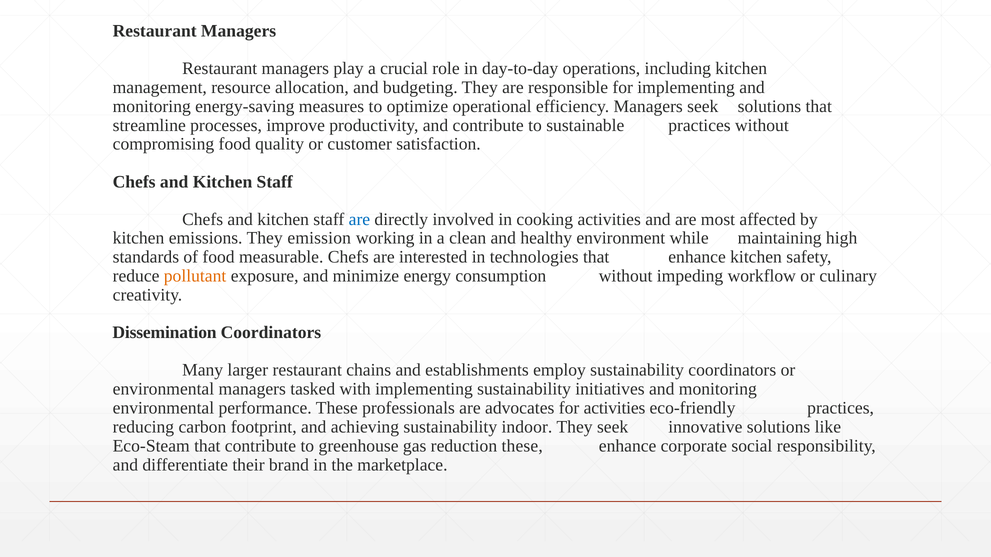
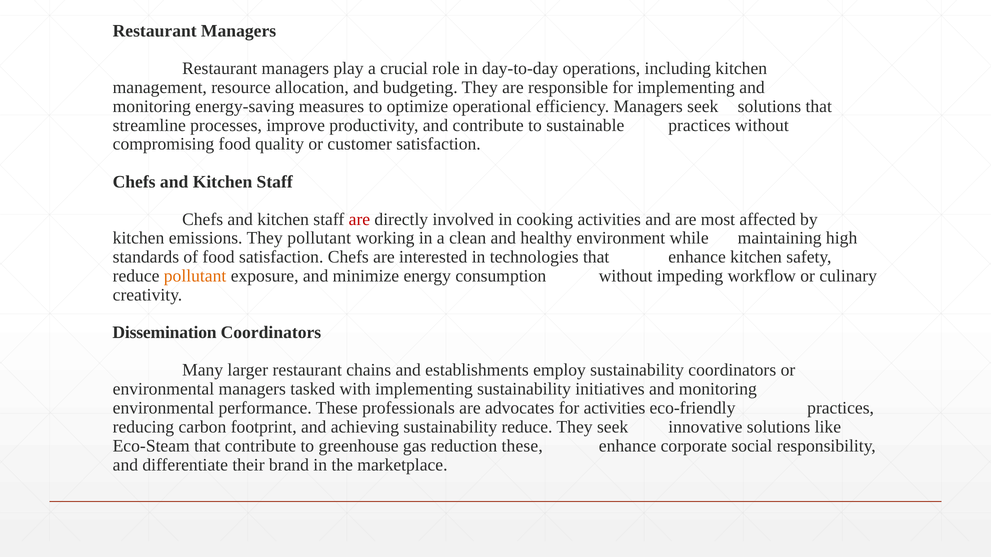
are colour: blue -> red (359, 219)
They emission: emission -> pollutant (319, 238)
food measurable: measurable -> satisfaction (281, 257)
sustainability indoor: indoor -> reduce (527, 427)
